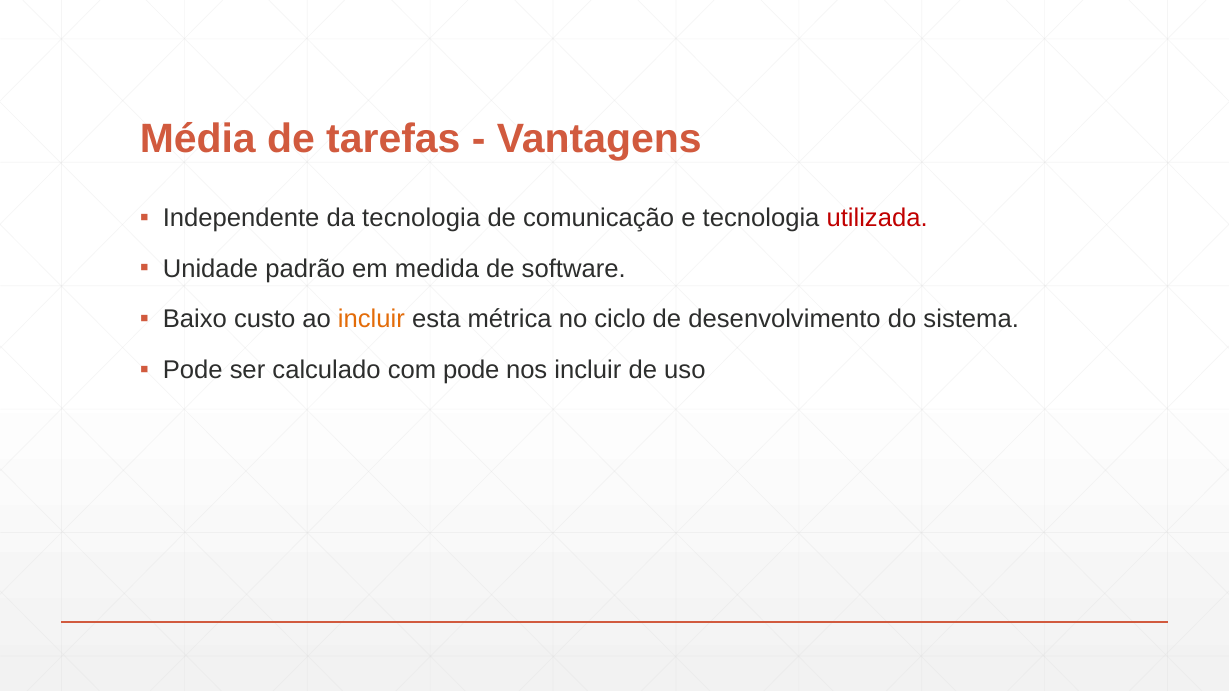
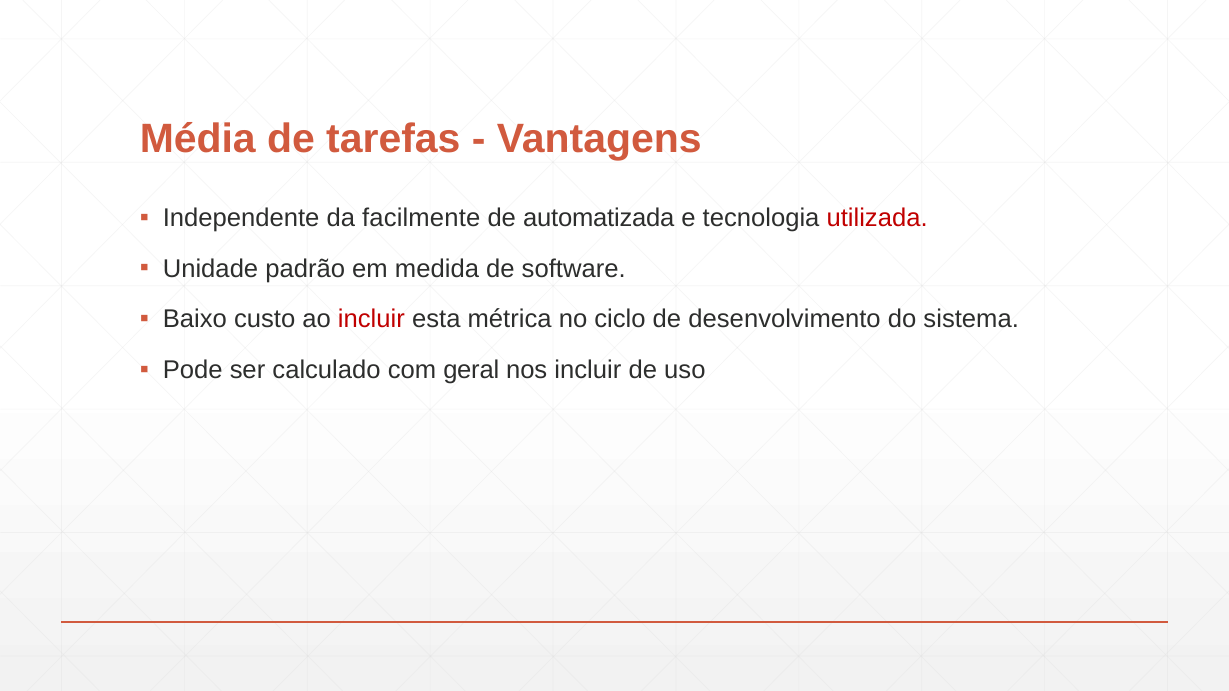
da tecnologia: tecnologia -> facilmente (421, 218)
comunicação: comunicação -> automatizada (599, 218)
incluir colour: orange -> red (371, 319)
com pode: pode -> geral (471, 370)
